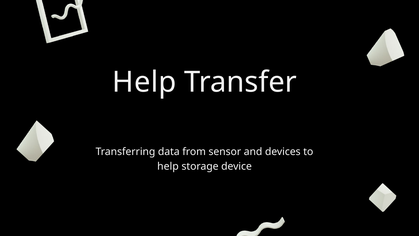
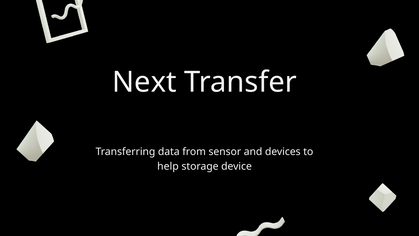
Help: Help -> Next (144, 82)
